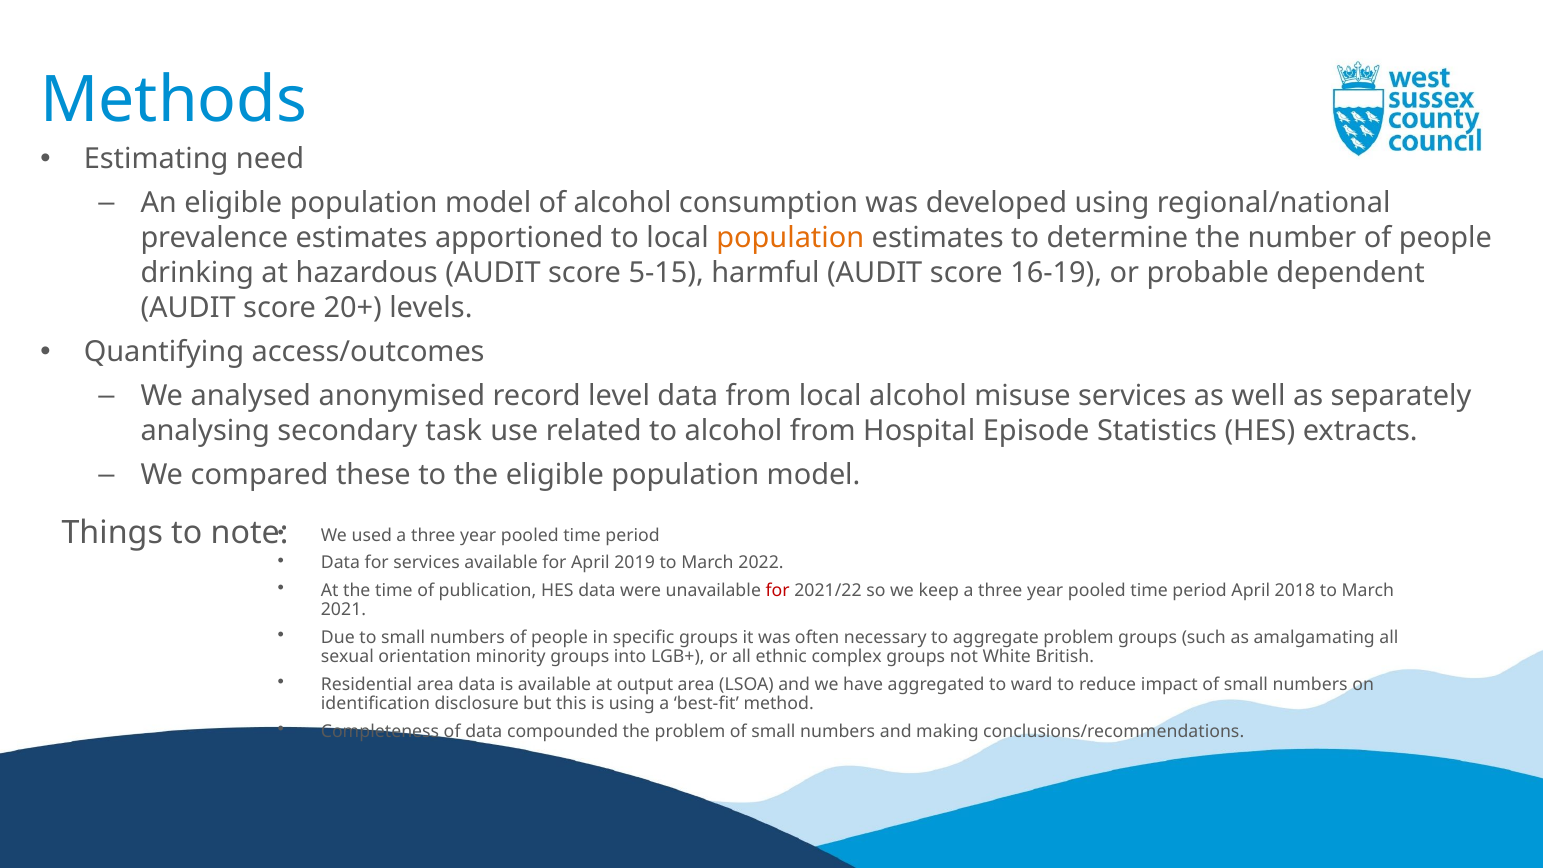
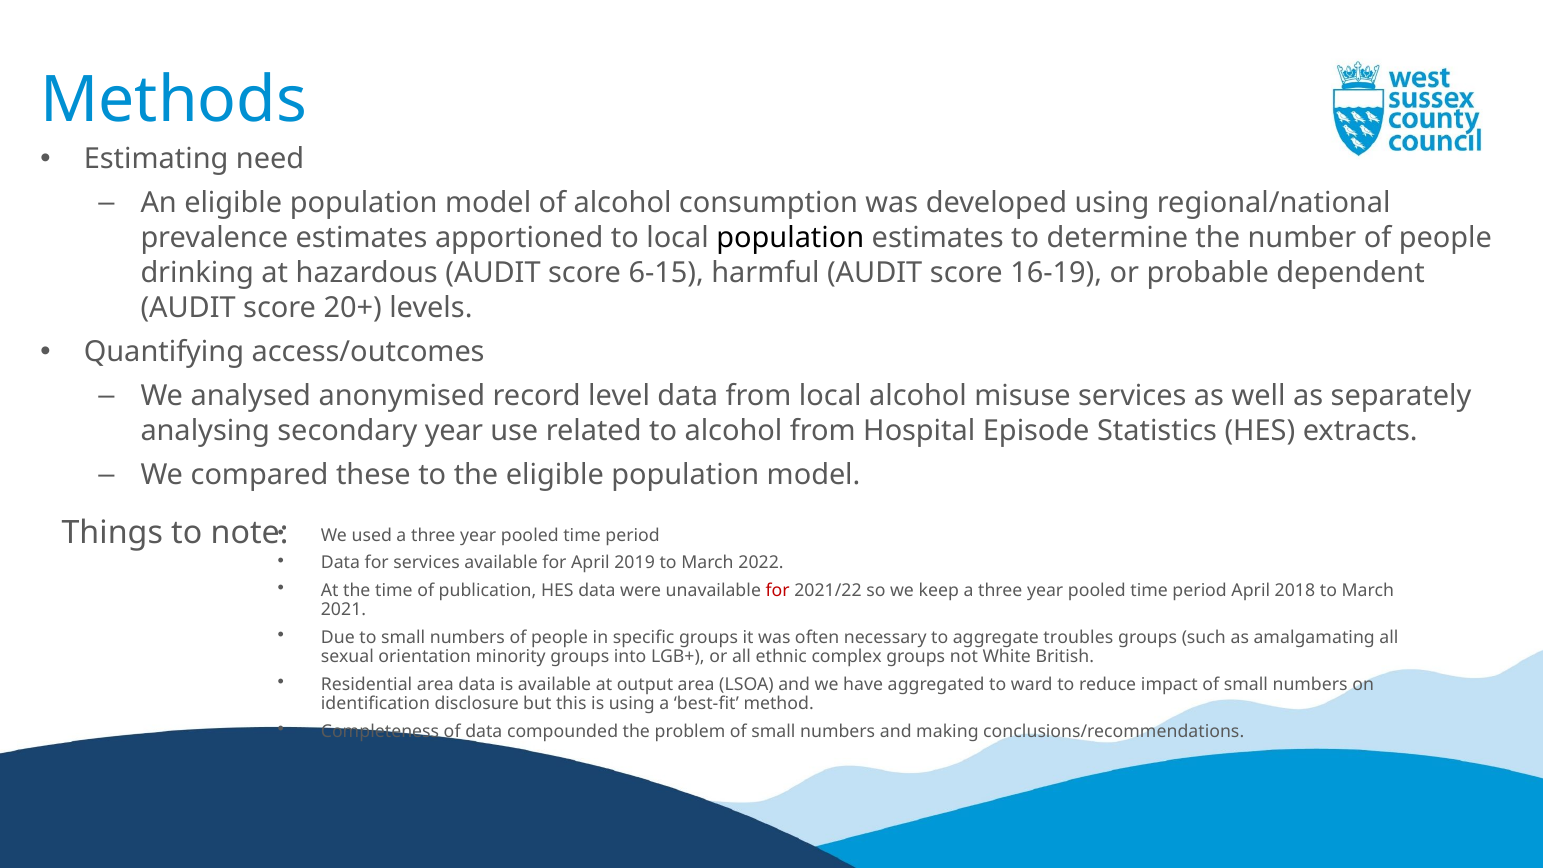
population colour: orange -> black (790, 238)
5-15: 5-15 -> 6-15 (666, 273)
secondary task: task -> year (454, 431)
aggregate problem: problem -> troubles (1078, 638)
